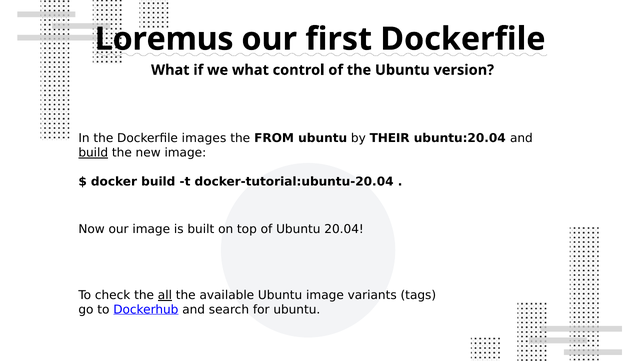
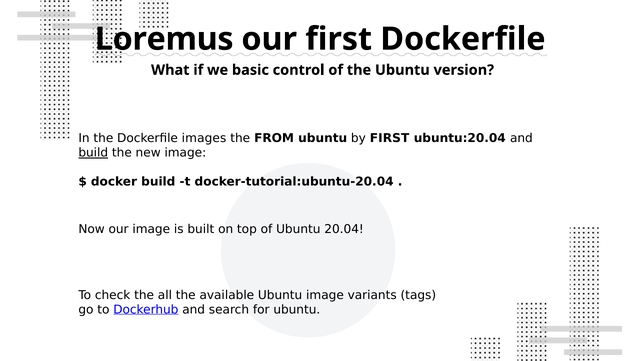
we what: what -> basic (250, 70)
by THEIR: THEIR -> FIRST (390, 138)
all underline: present -> none (165, 295)
